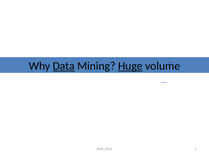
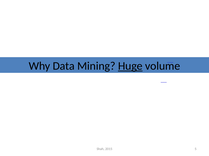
Data underline: present -> none (64, 66)
